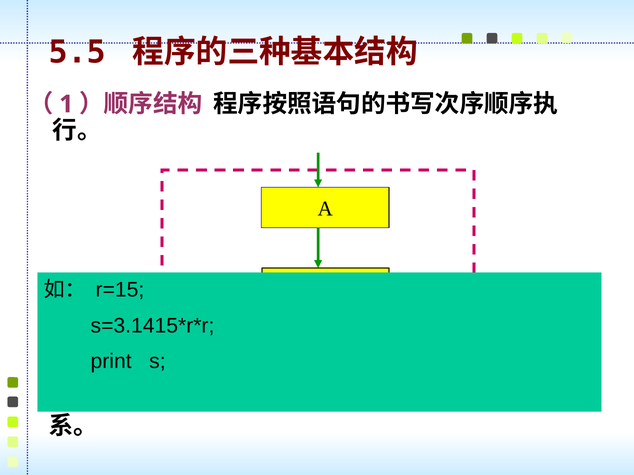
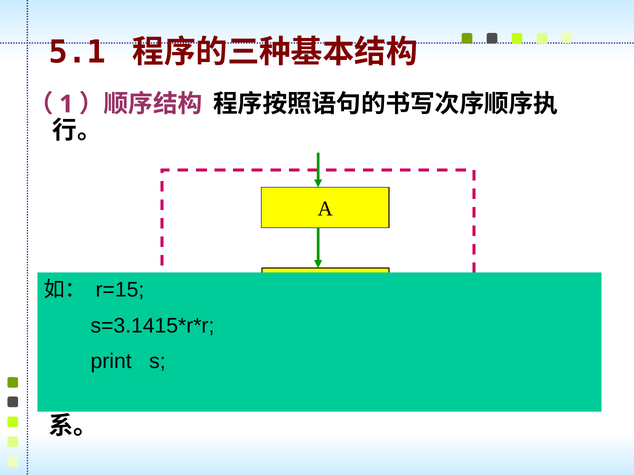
5.5: 5.5 -> 5.1 (77, 52)
